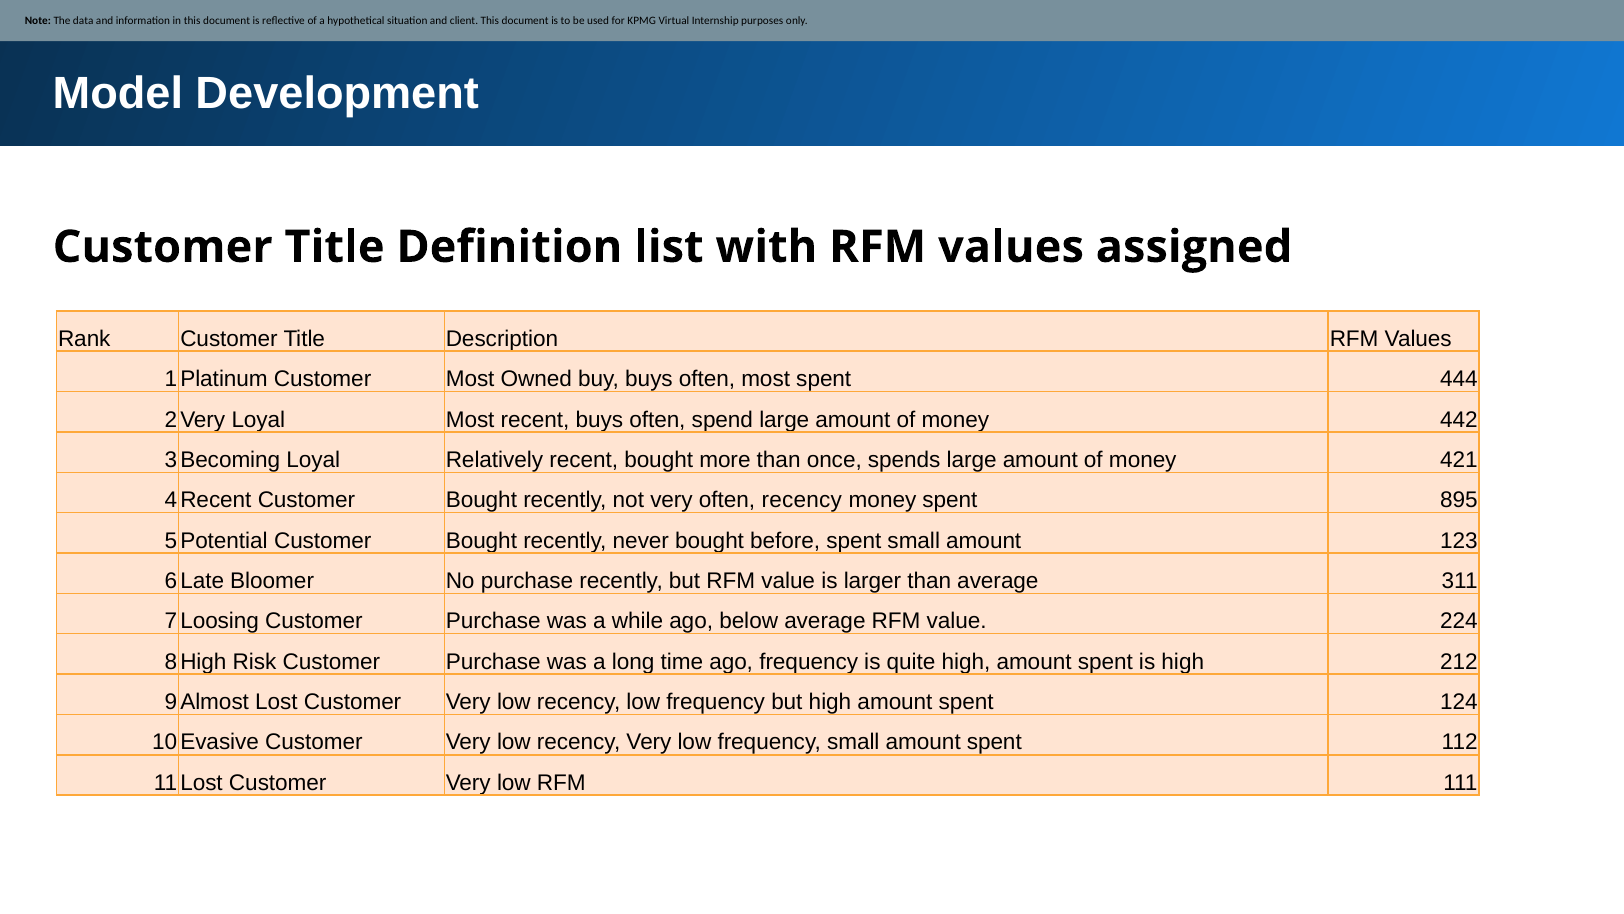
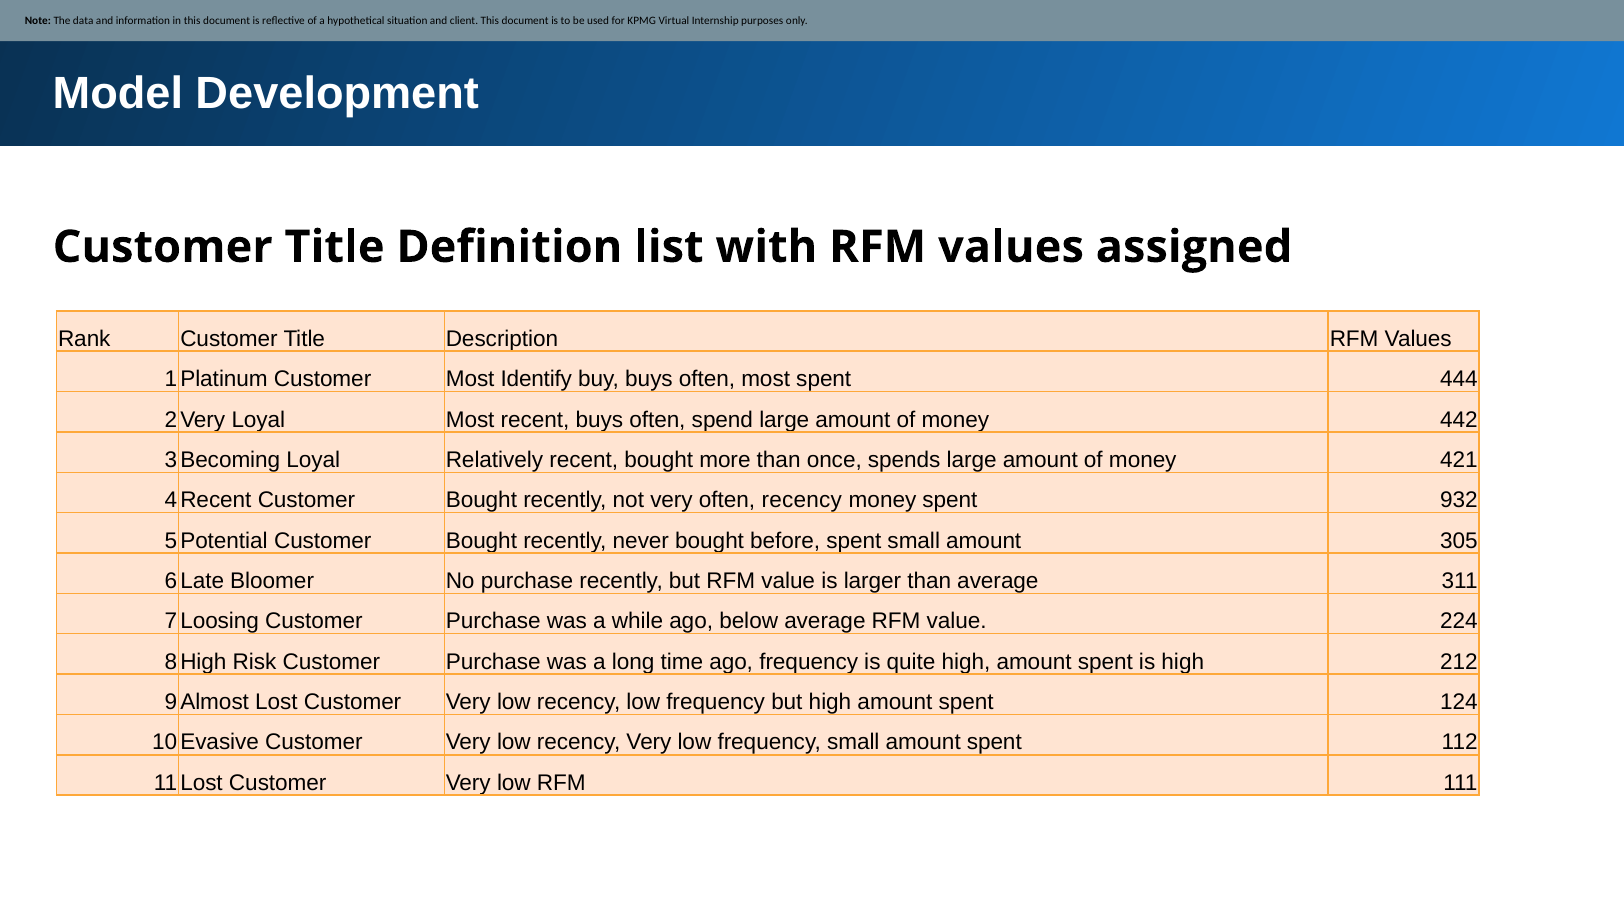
Owned: Owned -> Identify (536, 379)
895: 895 -> 932 (1459, 500)
123: 123 -> 305 (1459, 540)
